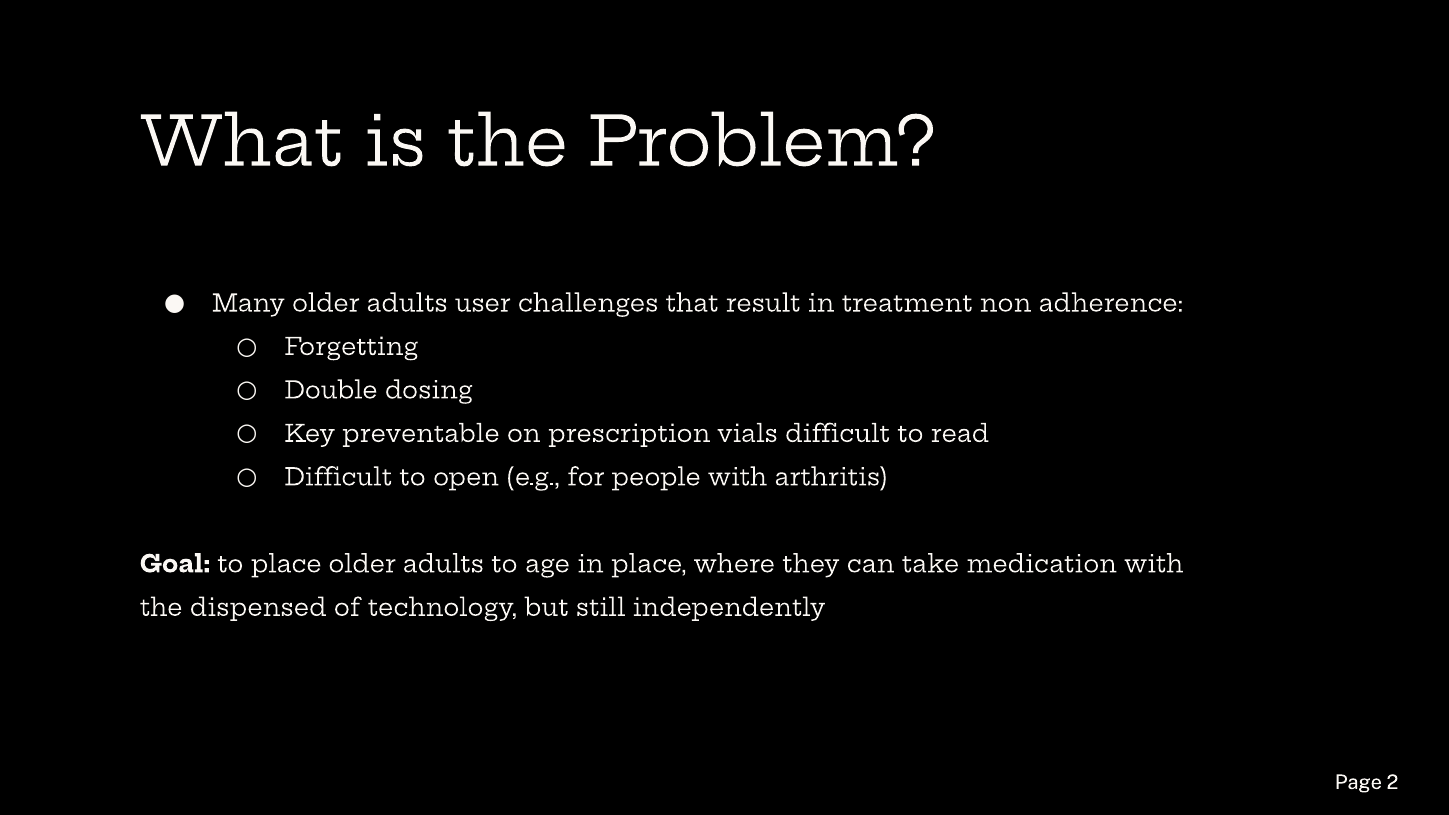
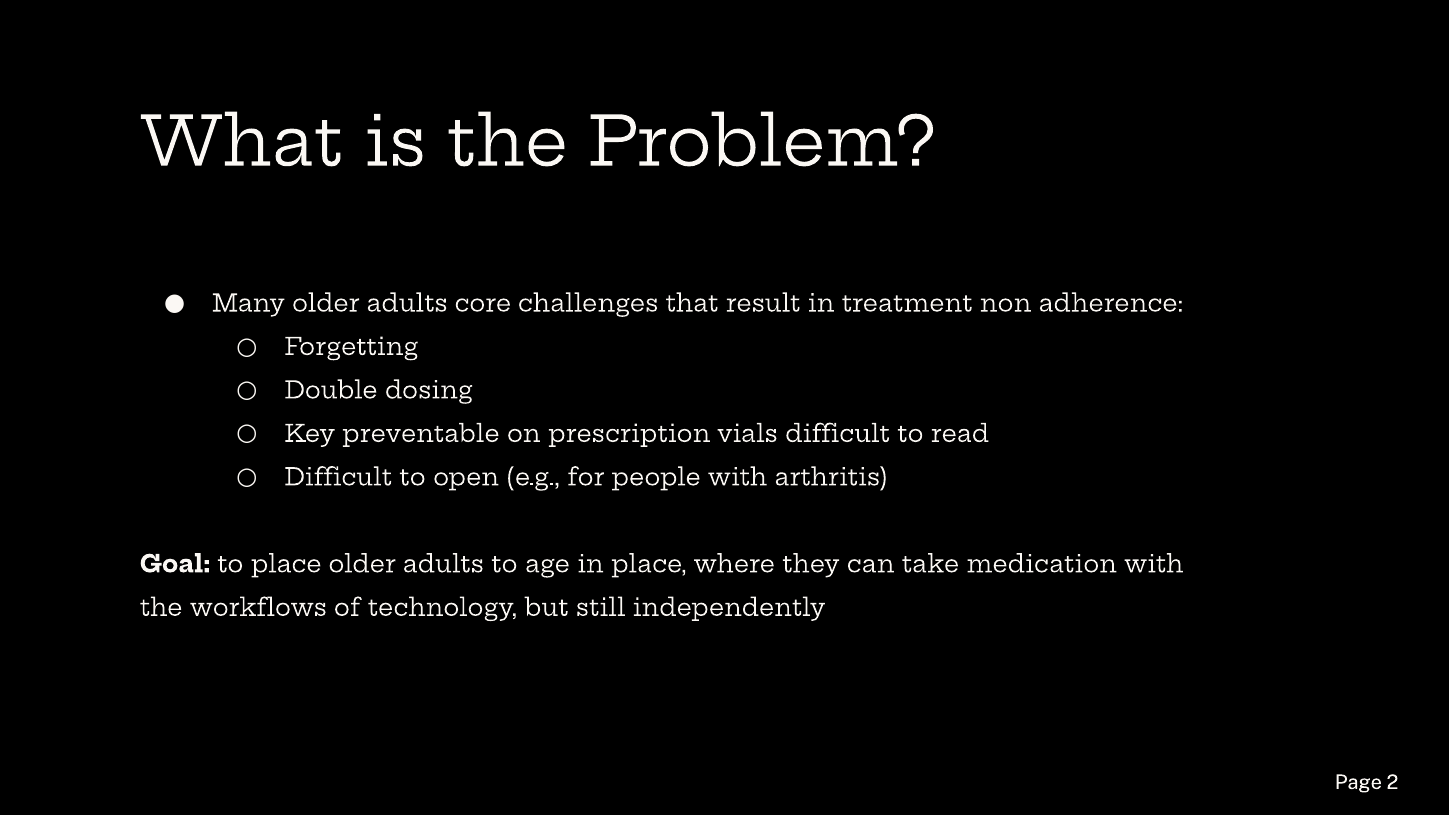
user: user -> core (483, 304)
dispensed: dispensed -> workflows (258, 608)
